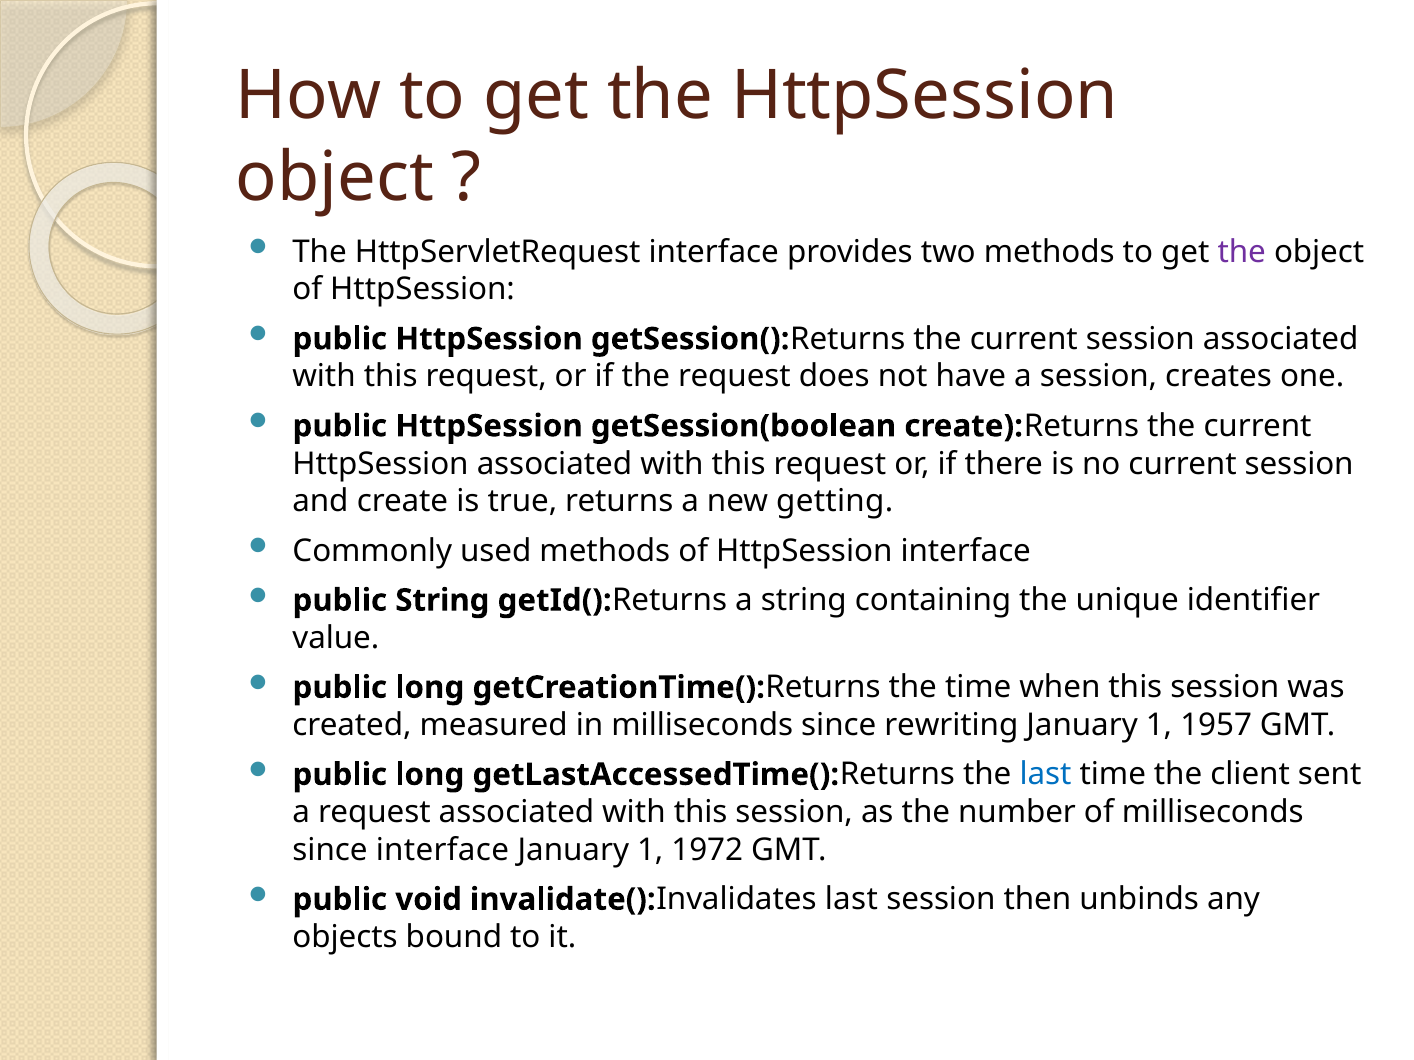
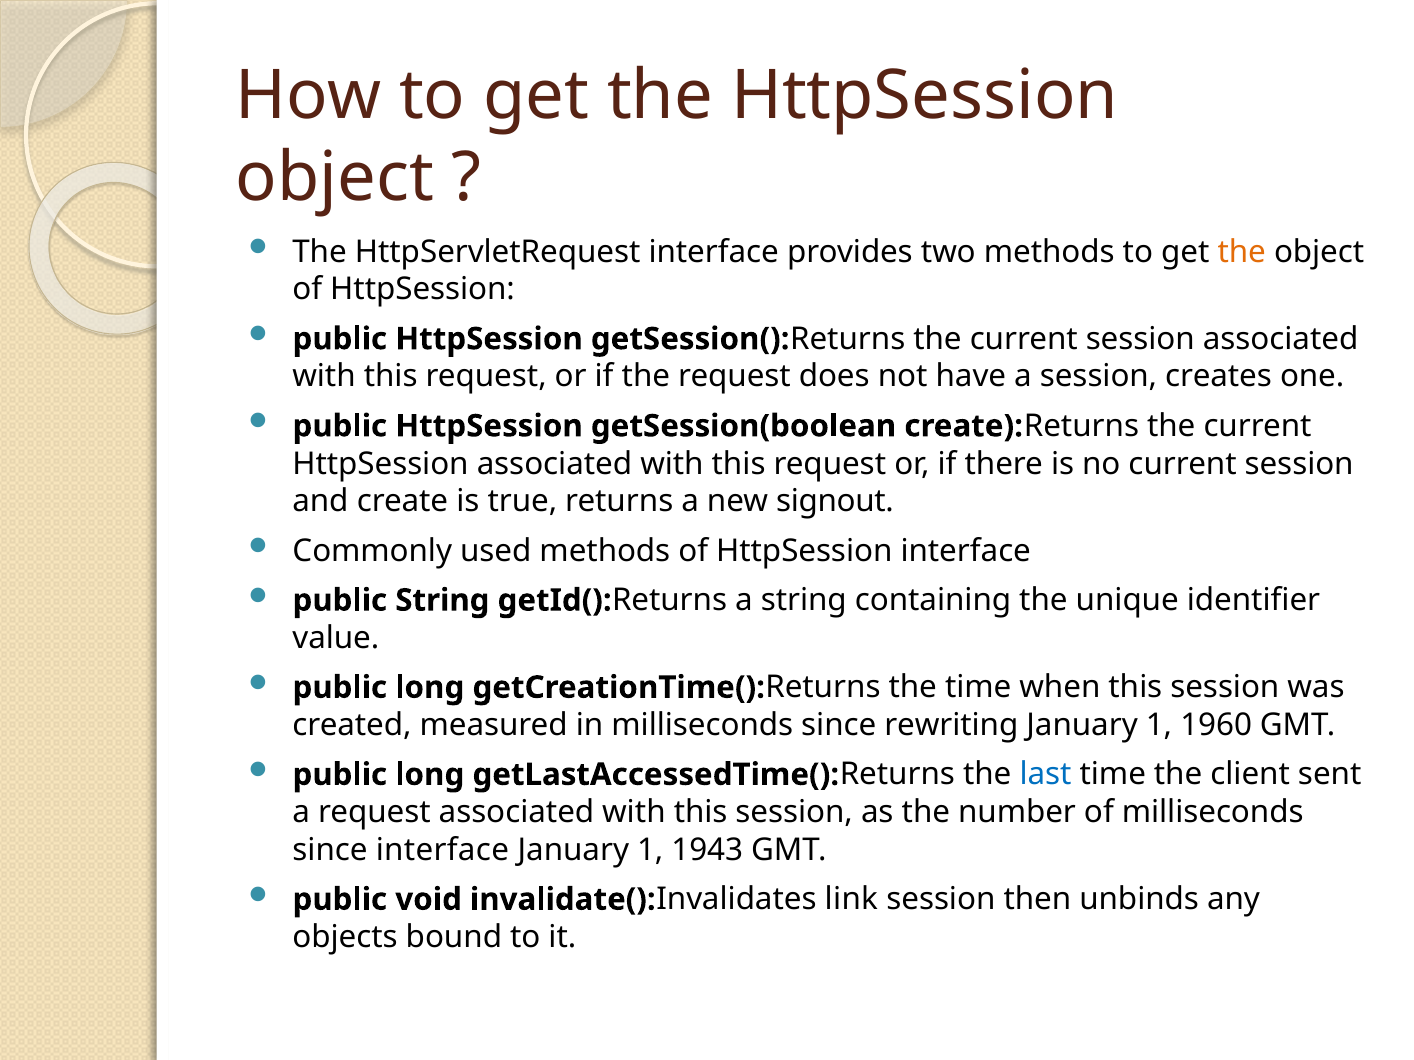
the colour: purple -> orange (1242, 252)
getting: getting -> signout (835, 502)
1957: 1957 -> 1960 (1216, 725)
1972: 1972 -> 1943 (707, 850)
invalidate():Invalidates last: last -> link (851, 900)
